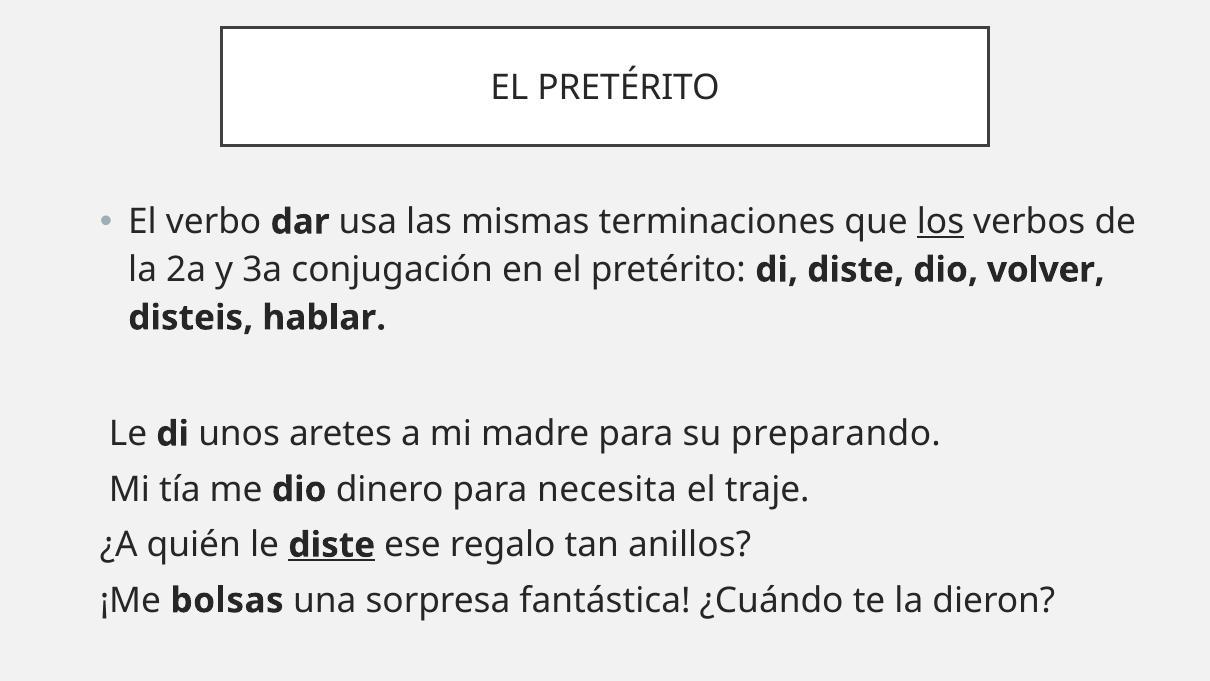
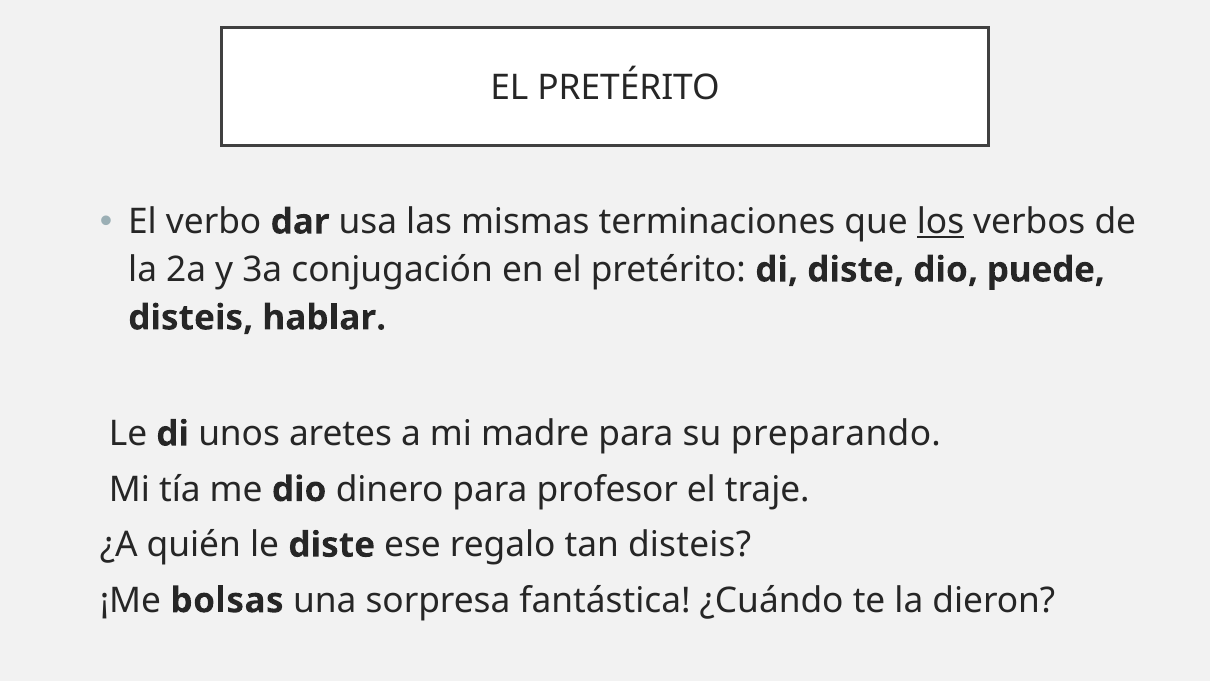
volver: volver -> puede (1046, 270)
necesita: necesita -> profesor (607, 489)
diste underline: present -> none (332, 545)
tan anillos: anillos -> disteis (690, 545)
